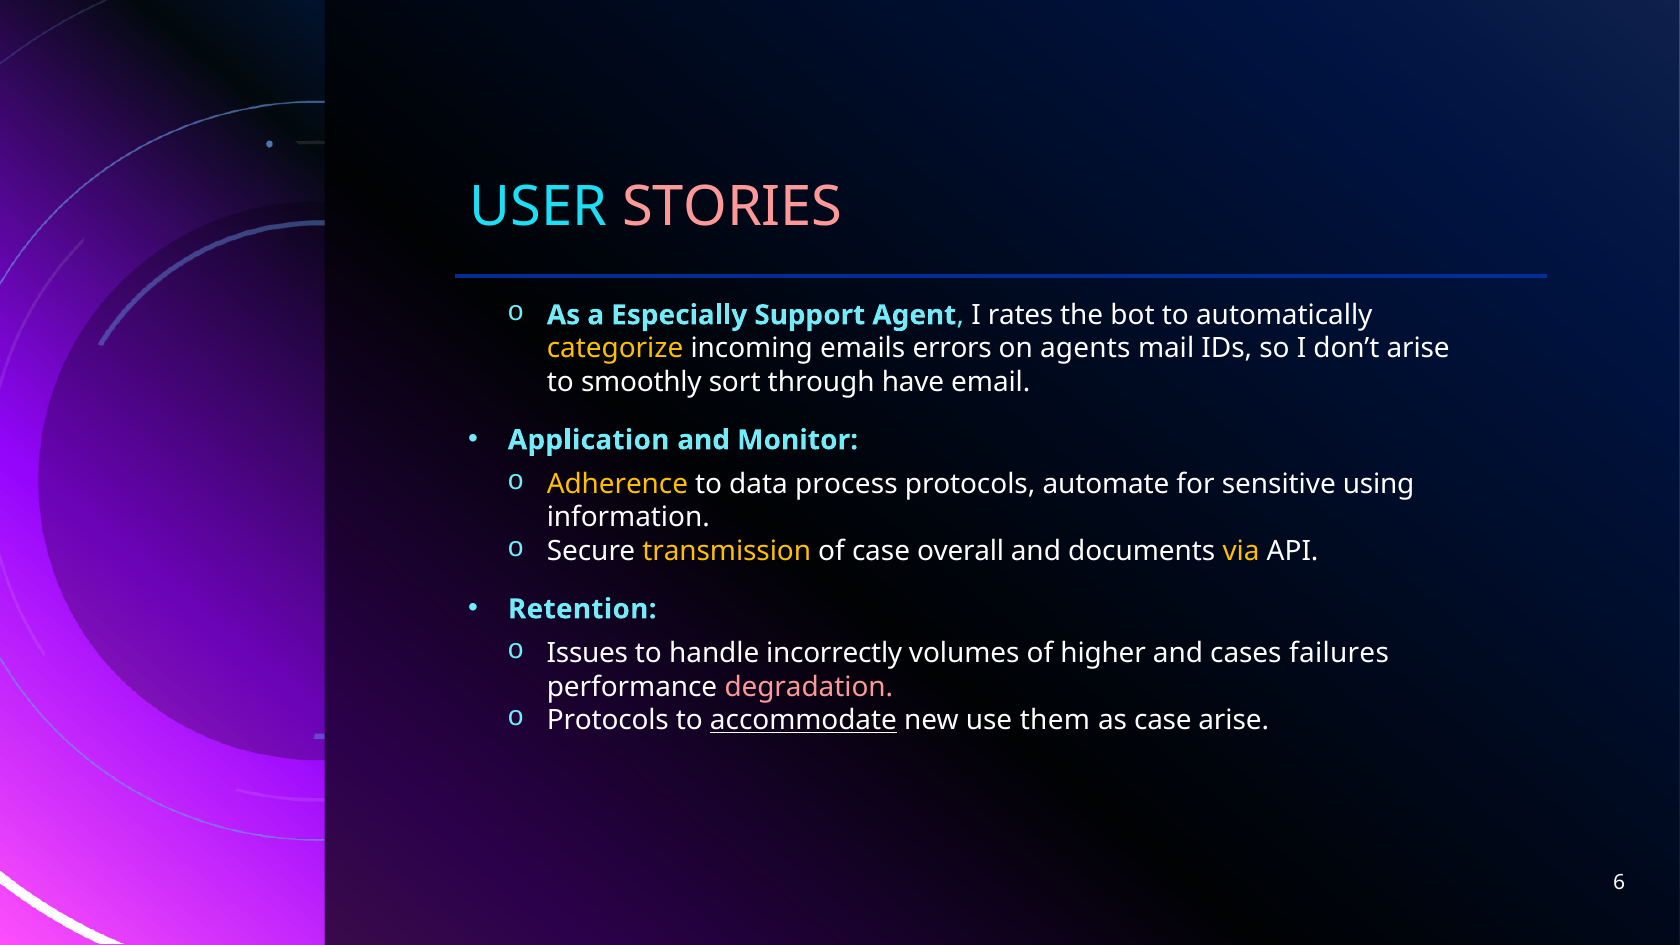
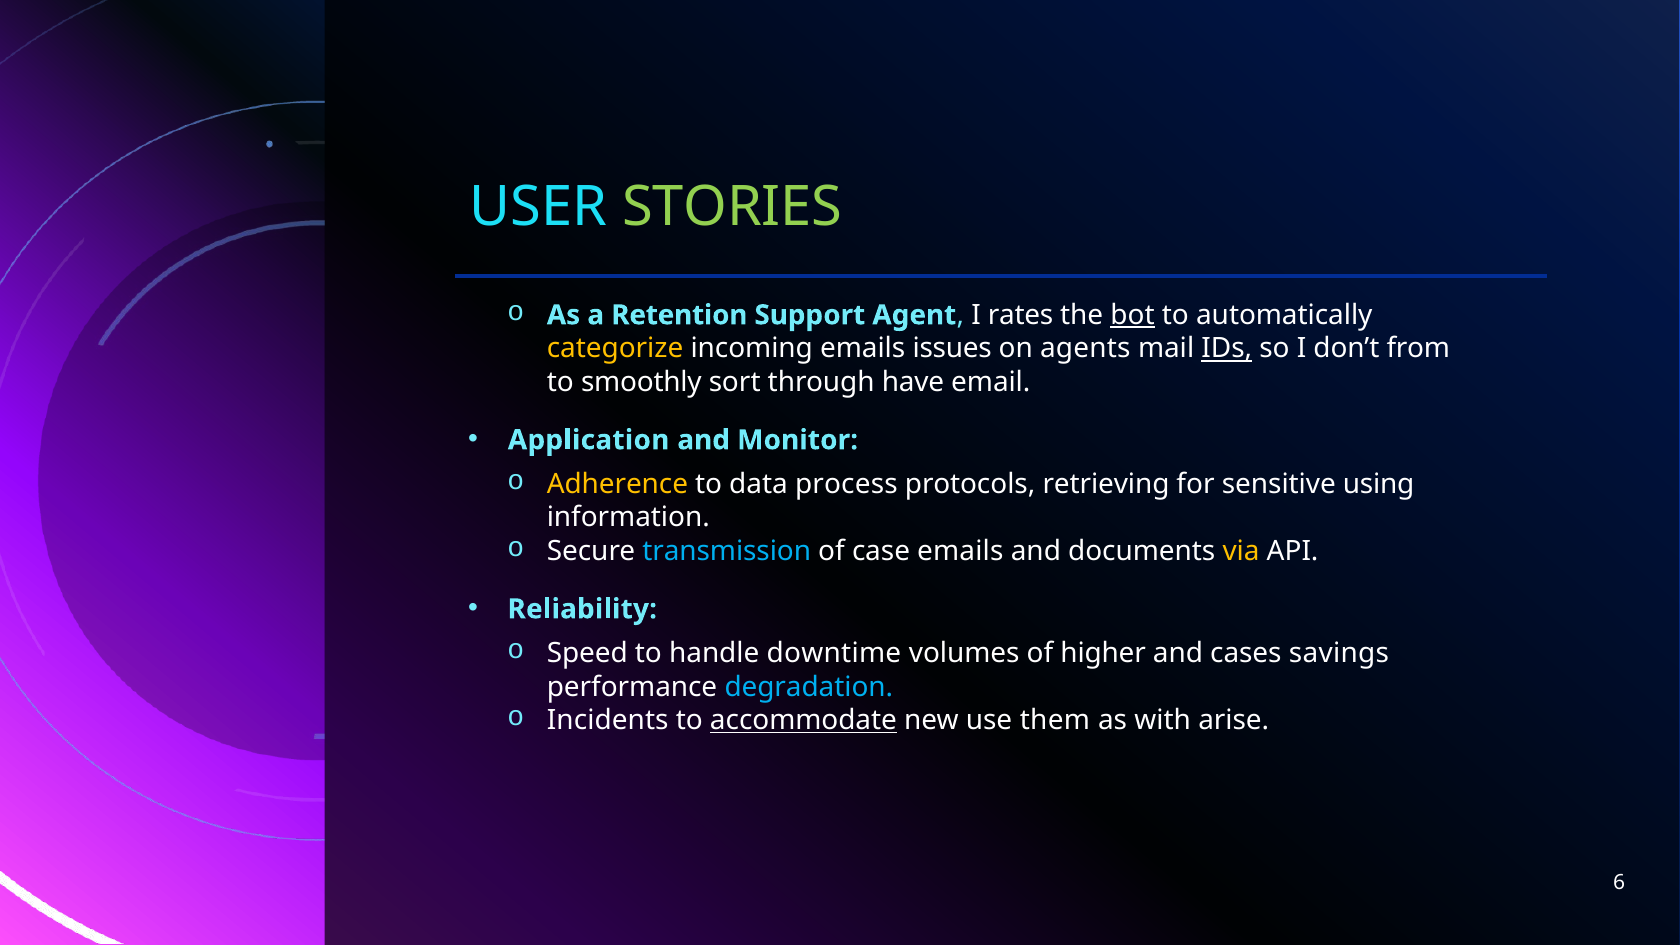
STORIES colour: pink -> light green (732, 207)
Especially: Especially -> Retention (679, 315)
bot underline: none -> present (1133, 315)
errors: errors -> issues (952, 349)
IDs underline: none -> present (1227, 349)
don’t arise: arise -> from (1418, 349)
automate: automate -> retrieving (1106, 484)
transmission colour: yellow -> light blue (727, 551)
case overall: overall -> emails (960, 551)
Retention: Retention -> Reliability (582, 609)
Issues: Issues -> Speed (587, 653)
incorrectly: incorrectly -> downtime (834, 653)
failures: failures -> savings (1339, 653)
degradation colour: pink -> light blue (809, 687)
Protocols: Protocols -> Incidents (608, 720)
as case: case -> with (1163, 720)
